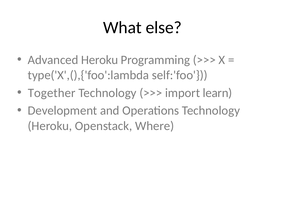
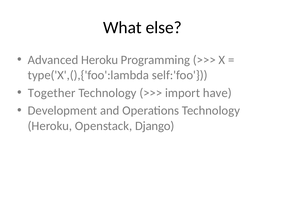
learn: learn -> have (217, 93)
Where: Where -> Django (155, 126)
